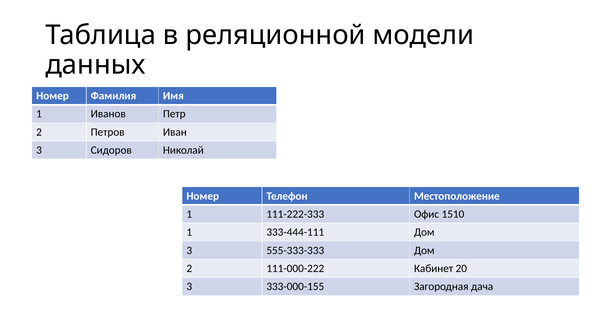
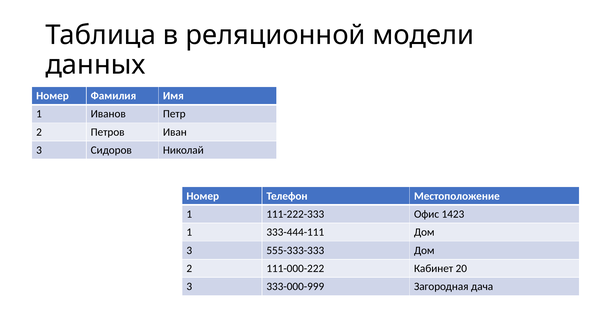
1510: 1510 -> 1423 (453, 214)
333-000-155: 333-000-155 -> 333-000-999 (295, 287)
